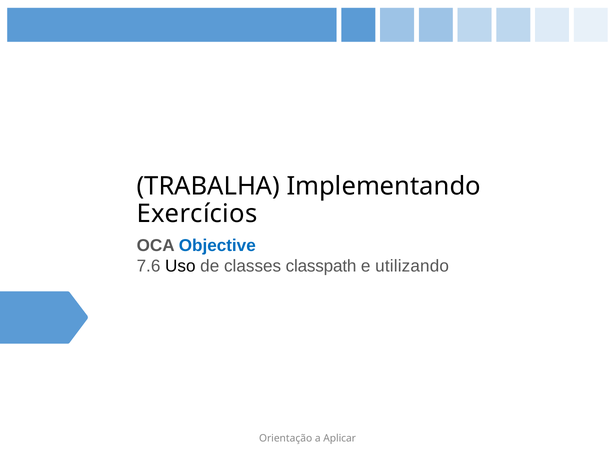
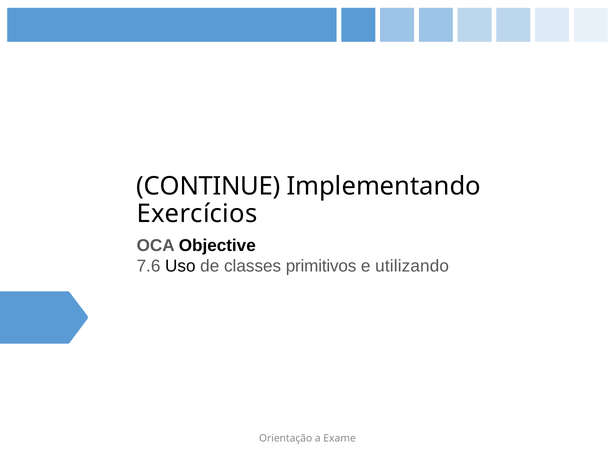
TRABALHA: TRABALHA -> CONTINUE (208, 186)
Objective colour: blue -> black (217, 245)
classpath: classpath -> primitivos (321, 266)
Aplicar: Aplicar -> Exame (340, 437)
